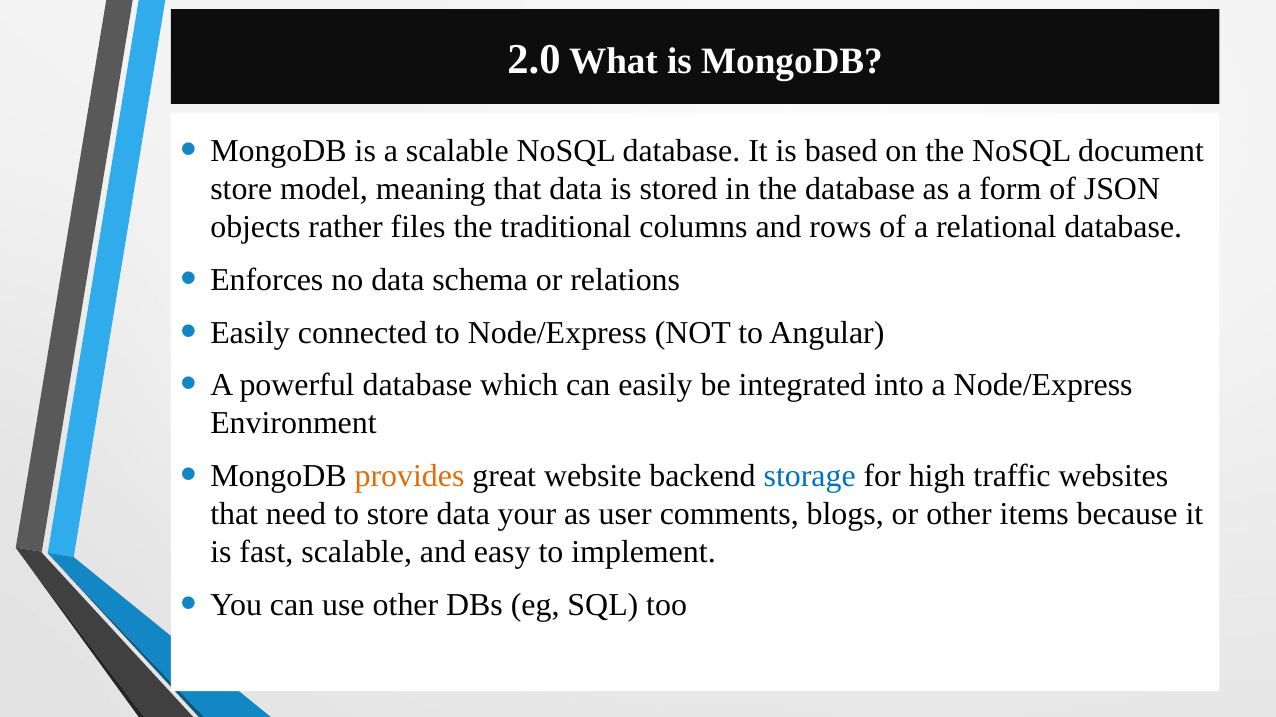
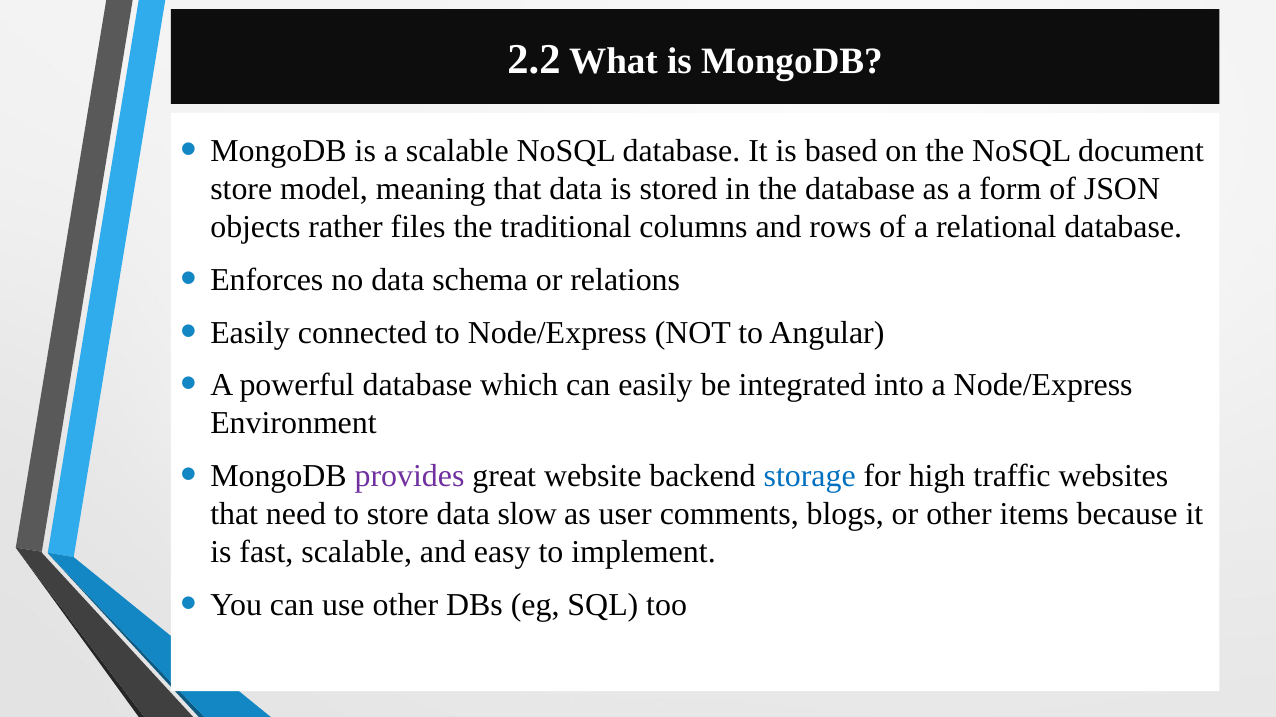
2.0: 2.0 -> 2.2 (534, 59)
provides colour: orange -> purple (410, 476)
your: your -> slow (527, 515)
